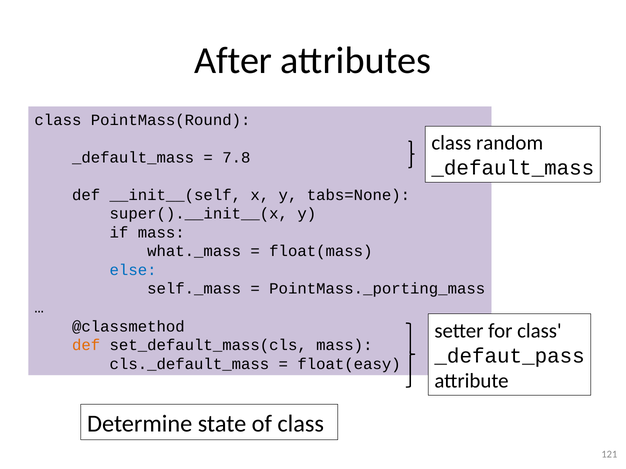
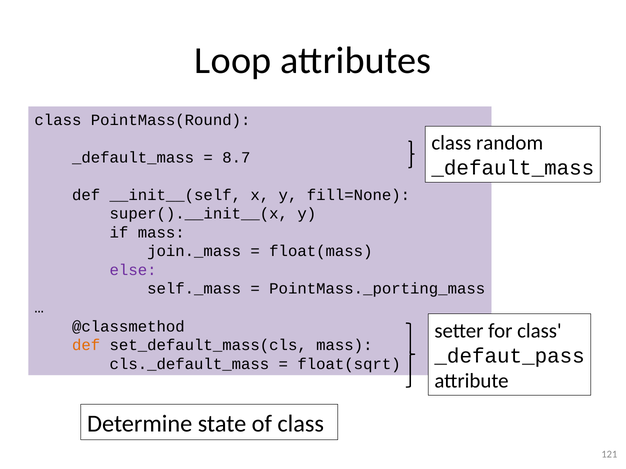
After: After -> Loop (233, 61)
7.8: 7.8 -> 8.7 (236, 158)
tabs=None: tabs=None -> fill=None (358, 195)
what._mass: what._mass -> join._mass (194, 252)
else colour: blue -> purple (133, 270)
float(easy: float(easy -> float(sqrt (349, 364)
